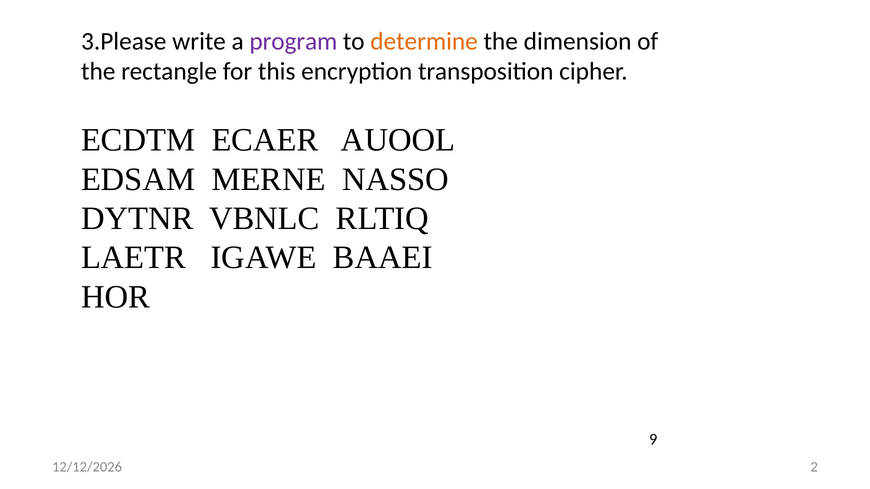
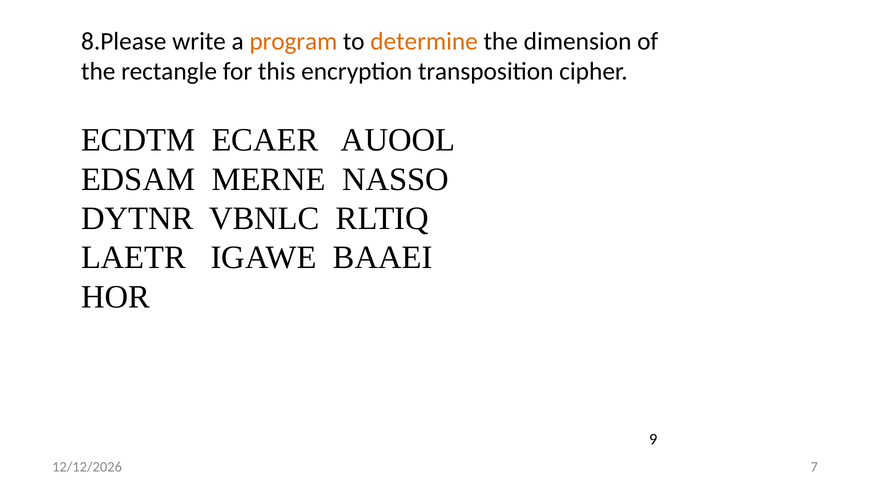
3.Please: 3.Please -> 8.Please (124, 41)
program colour: purple -> orange (293, 41)
2: 2 -> 7 (814, 467)
